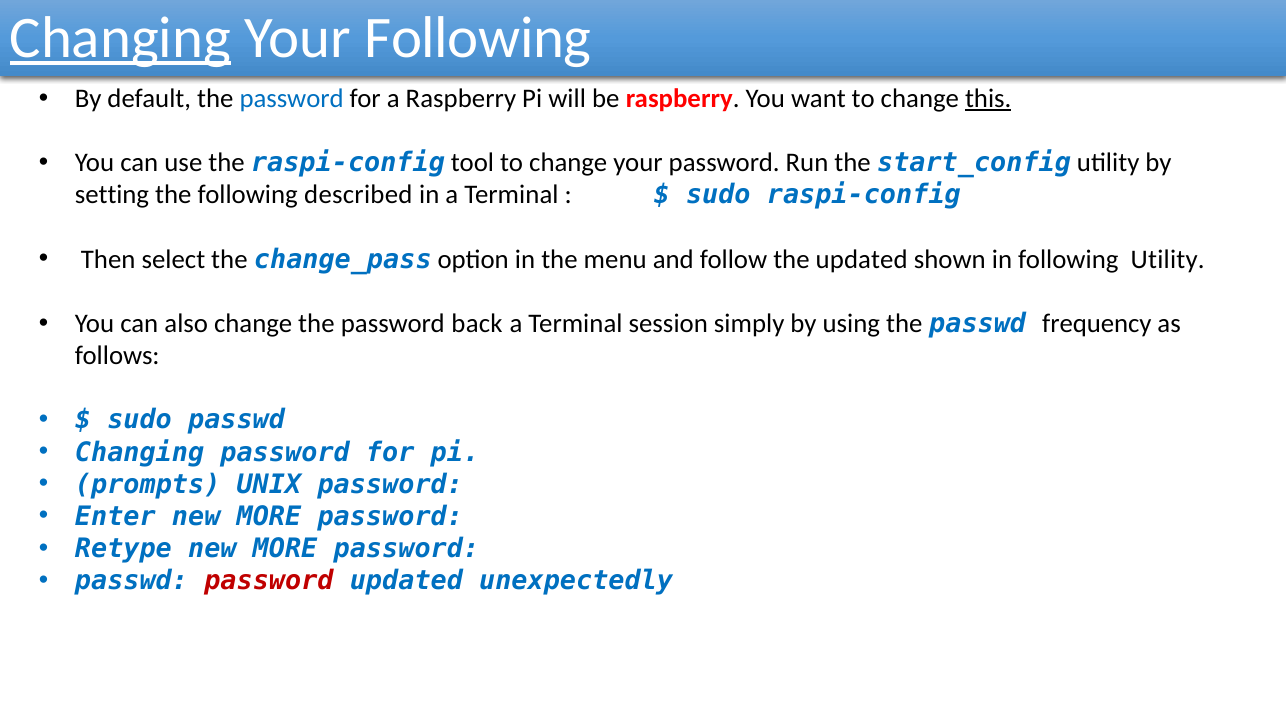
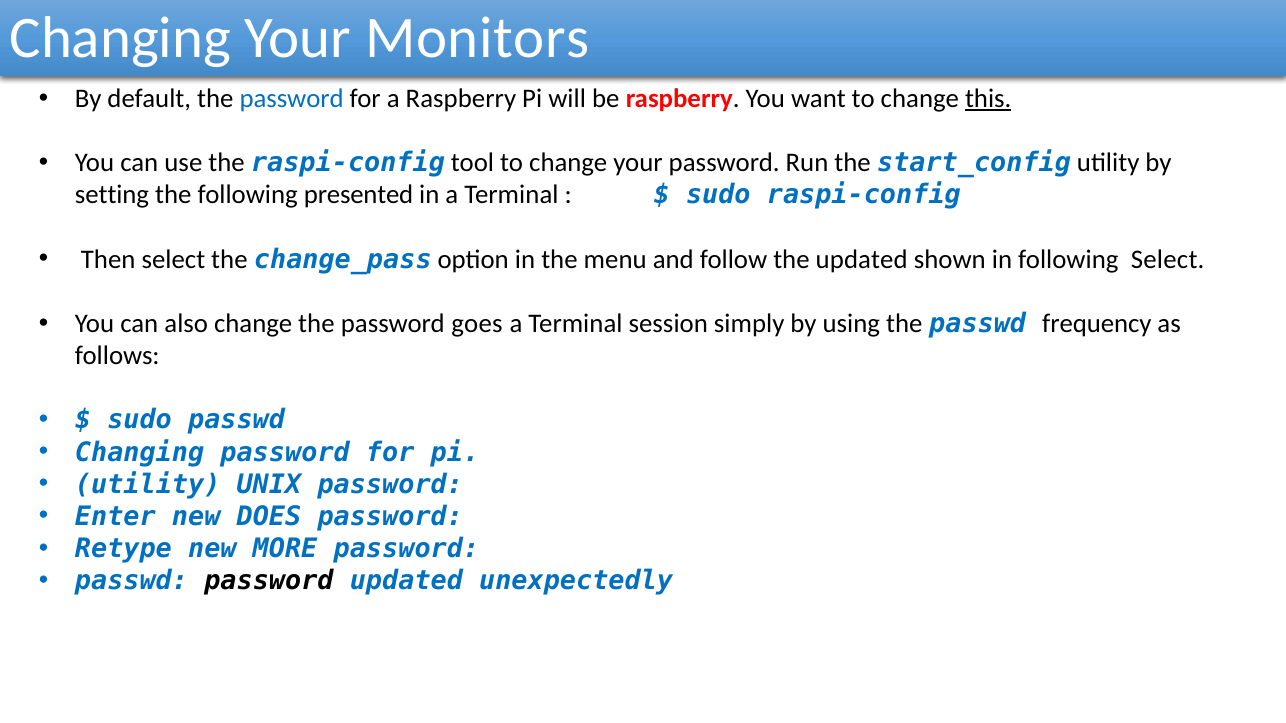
Changing underline: present -> none (120, 38)
Your Following: Following -> Monitors (477, 38)
described: described -> presented (359, 195)
following Utility: Utility -> Select (1168, 260)
back: back -> goes (477, 324)
prompts: prompts -> utility (148, 485)
Enter new MORE: MORE -> DOES (269, 517)
password colour: red -> black (269, 581)
